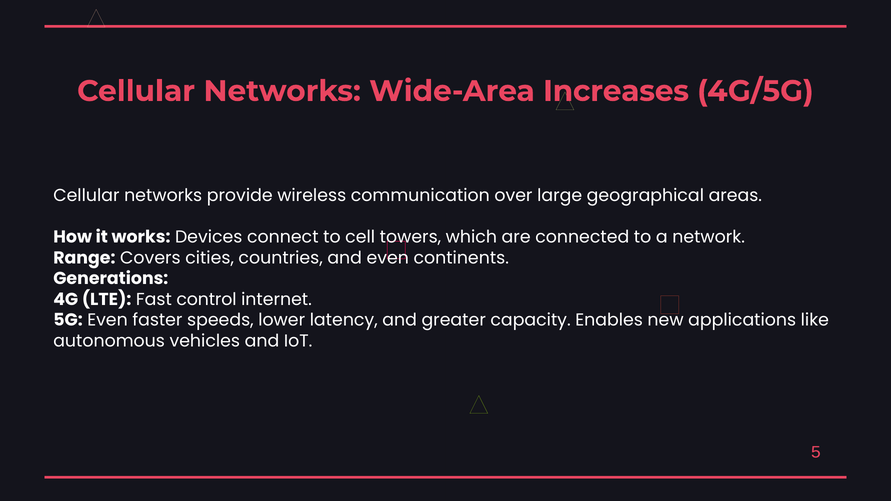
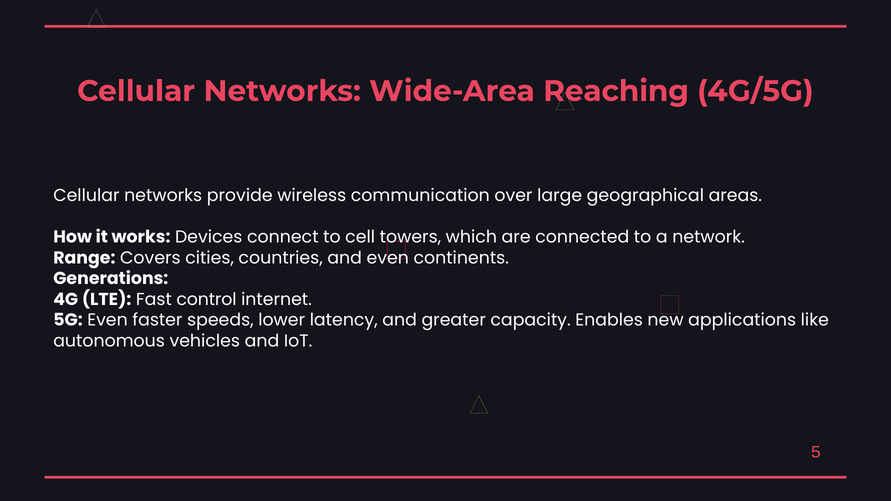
Increases: Increases -> Reaching (616, 91)
